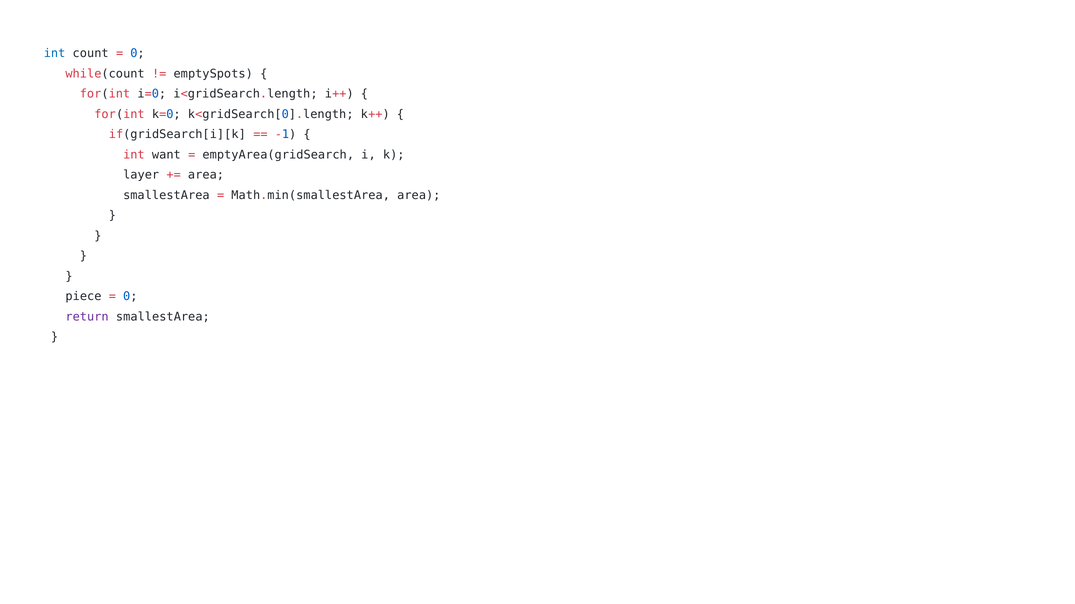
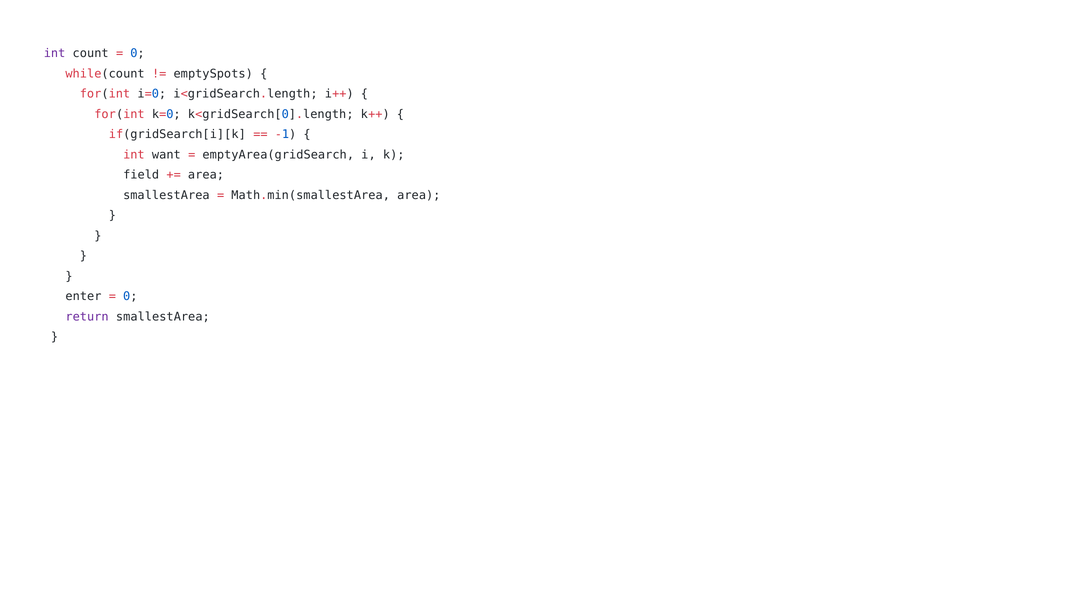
int colour: blue -> purple (55, 53)
layer: layer -> field (141, 175)
piece: piece -> enter (83, 297)
